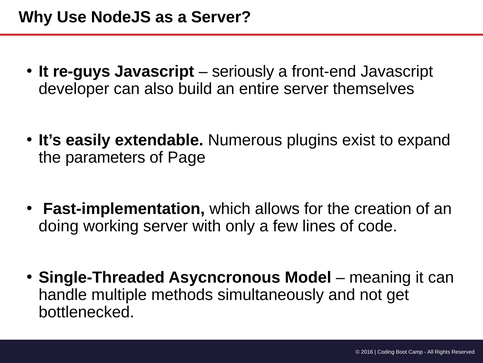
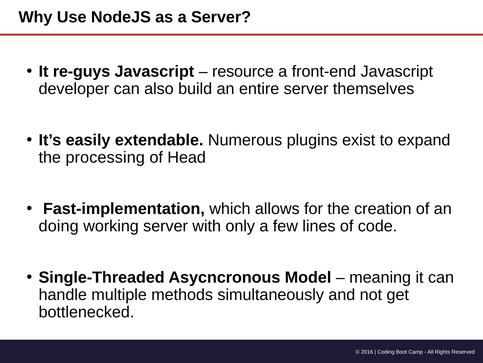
seriously: seriously -> resource (243, 71)
parameters: parameters -> processing (105, 157)
Page: Page -> Head (187, 157)
